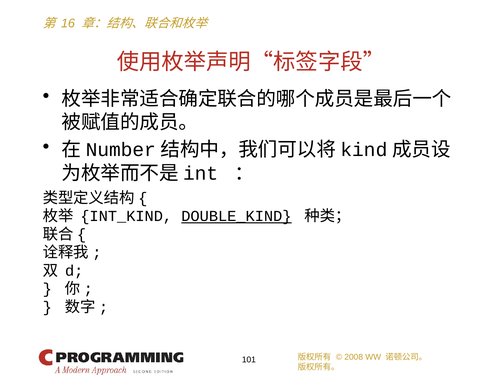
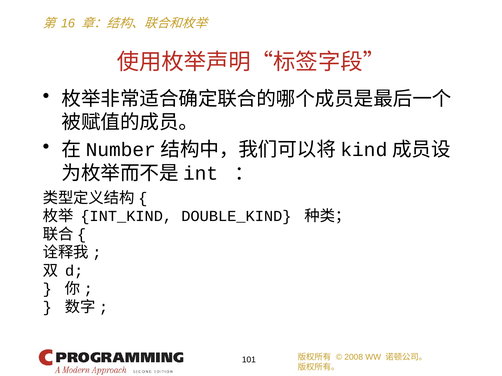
DOUBLE_KIND underline: present -> none (236, 216)
